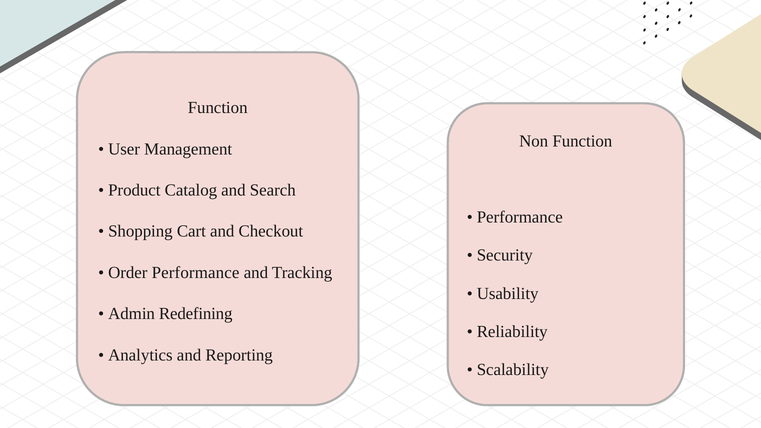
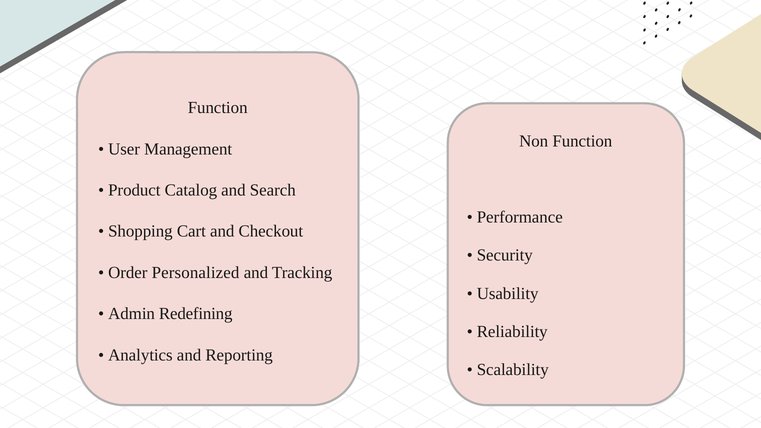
Order Performance: Performance -> Personalized (196, 273)
